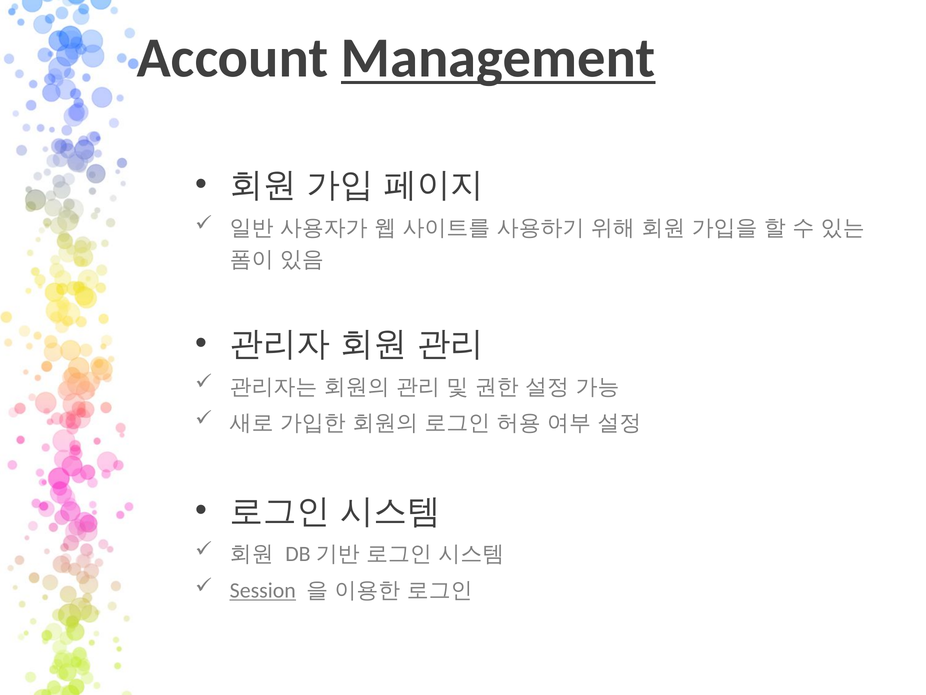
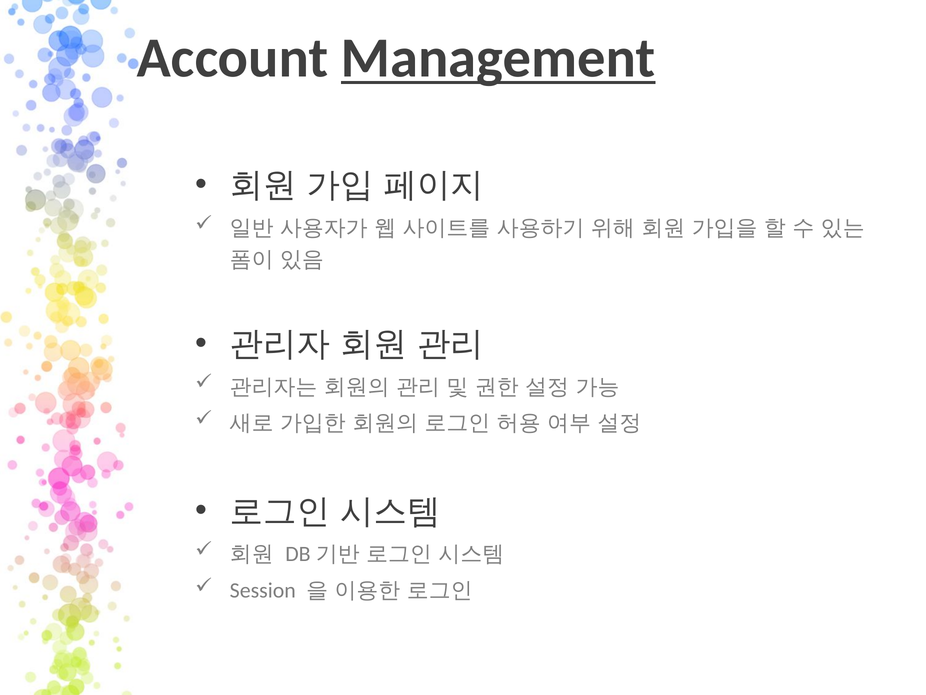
Session underline: present -> none (263, 590)
